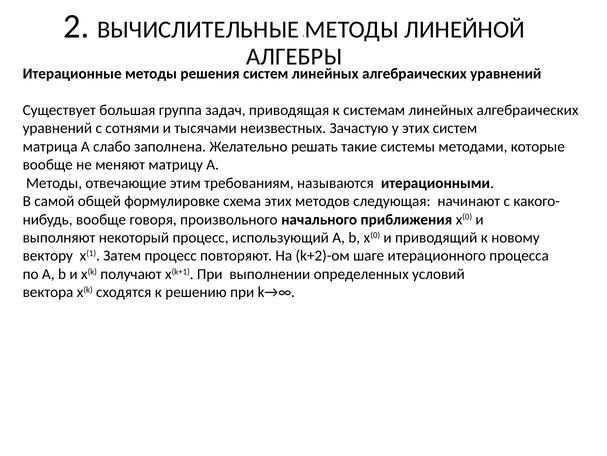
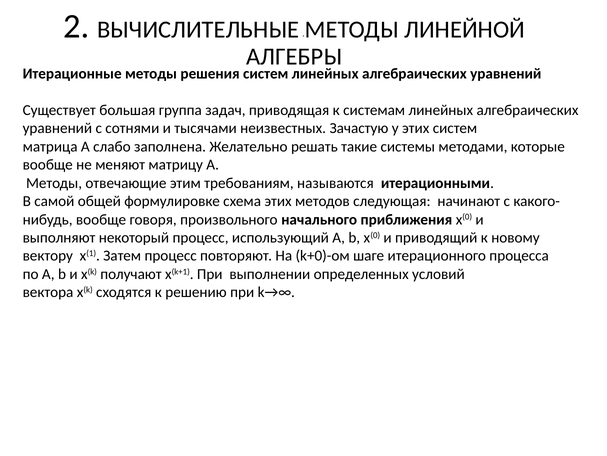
k+2)-ом: k+2)-ом -> k+0)-ом (323, 256)
